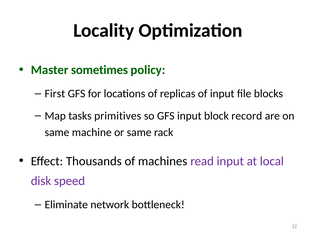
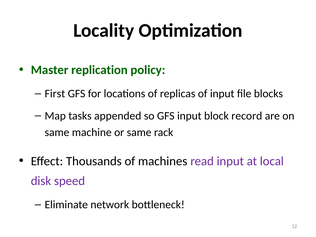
sometimes: sometimes -> replication (99, 70)
primitives: primitives -> appended (118, 116)
